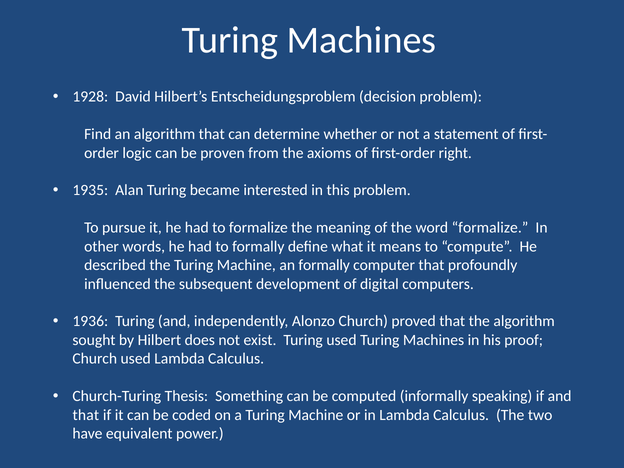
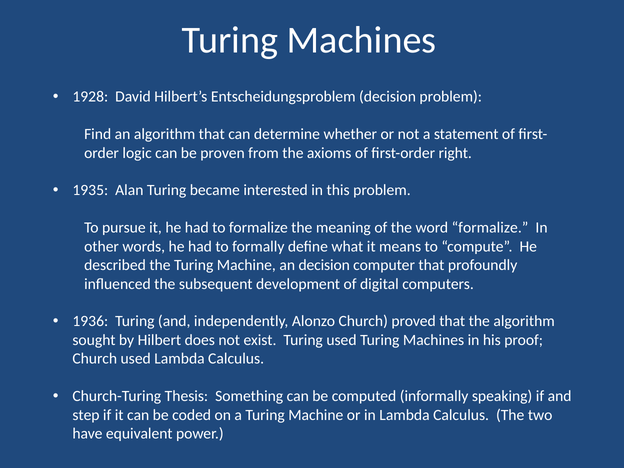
an formally: formally -> decision (324, 265)
that: that -> step (86, 415)
